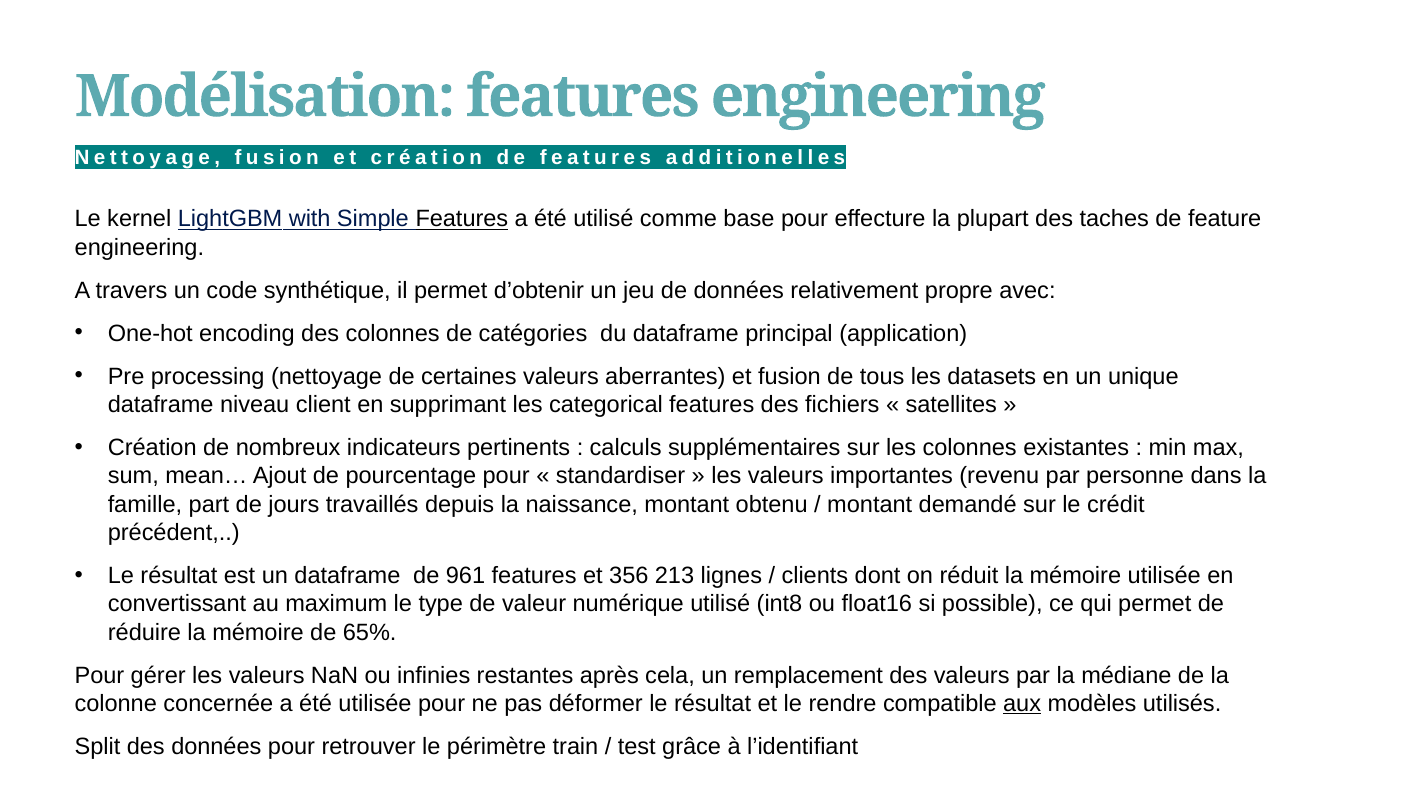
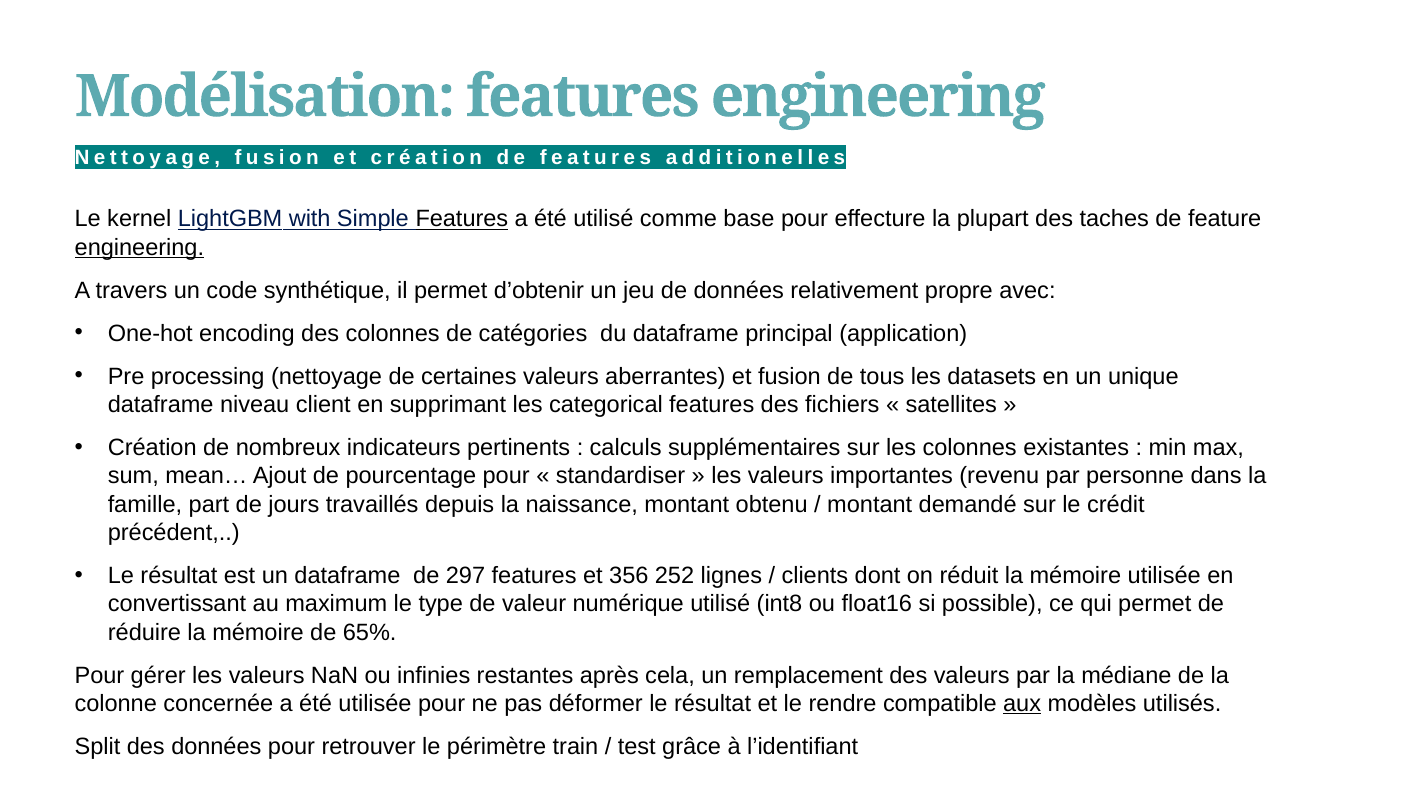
engineering underline: none -> present (139, 247)
961: 961 -> 297 (466, 576)
213: 213 -> 252 (675, 576)
